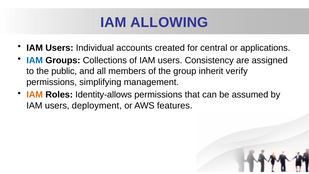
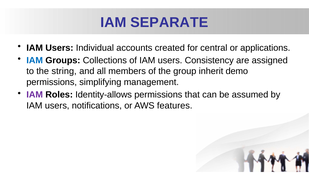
ALLOWING: ALLOWING -> SEPARATE (169, 22)
public: public -> string (64, 71)
verify: verify -> demo (237, 71)
IAM colour: orange -> purple (35, 95)
deployment: deployment -> notifications (97, 105)
